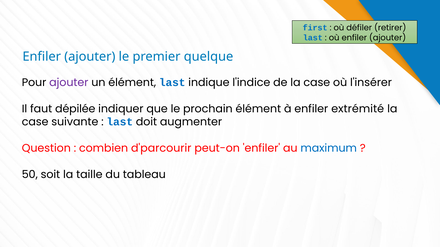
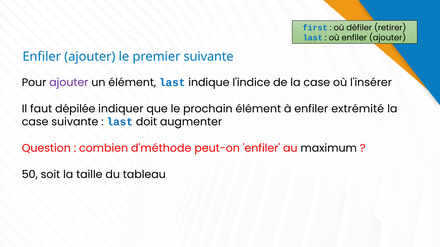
premier quelque: quelque -> suivante (209, 57)
d'parcourir: d'parcourir -> d'méthode (161, 149)
maximum colour: blue -> black (329, 149)
